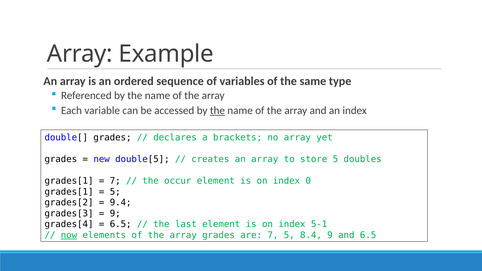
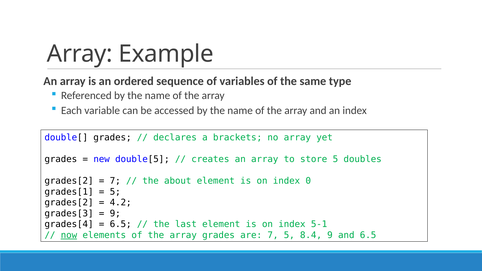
the underline: present -> none (217, 111)
grades[1: grades[1 -> grades[2 (69, 181)
occur: occur -> about (178, 181)
9.4: 9.4 -> 4.2 (121, 203)
